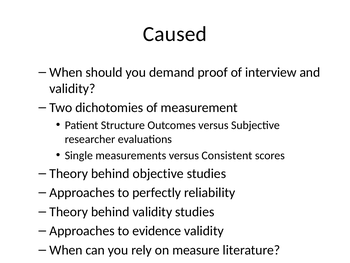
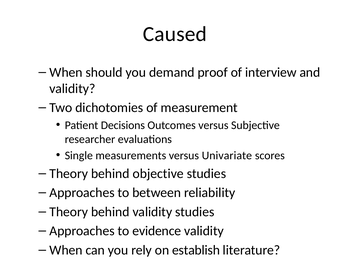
Structure: Structure -> Decisions (123, 125)
versus Consistent: Consistent -> Univariate (227, 155)
to perfectly: perfectly -> between (157, 192)
measure: measure -> establish (196, 250)
